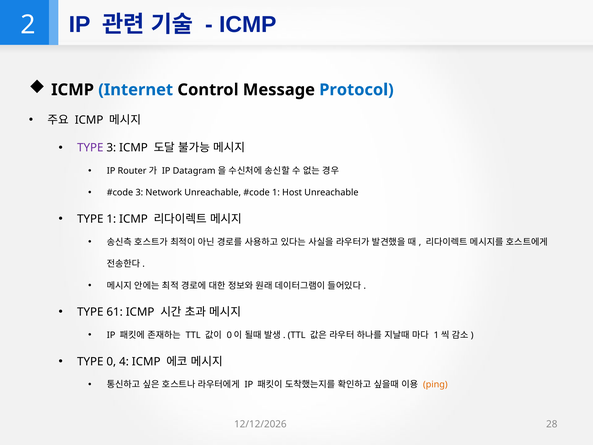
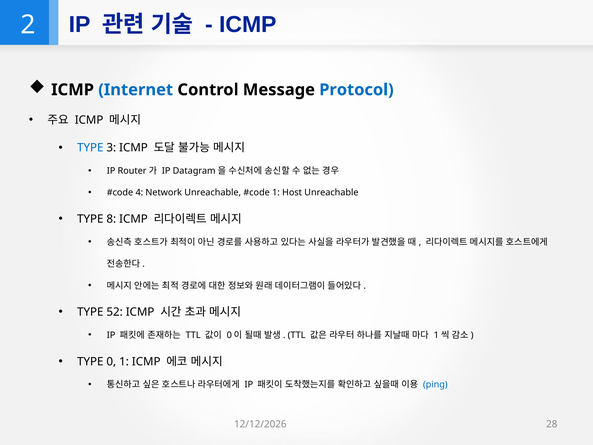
TYPE colour: purple -> blue (90, 148)
3: 3 -> 4 (139, 193)
TYPE 1: 1 -> 8 (111, 219)
61: 61 -> 52 (115, 312)
0 4: 4 -> 1 (124, 361)
ping colour: orange -> blue (435, 384)
